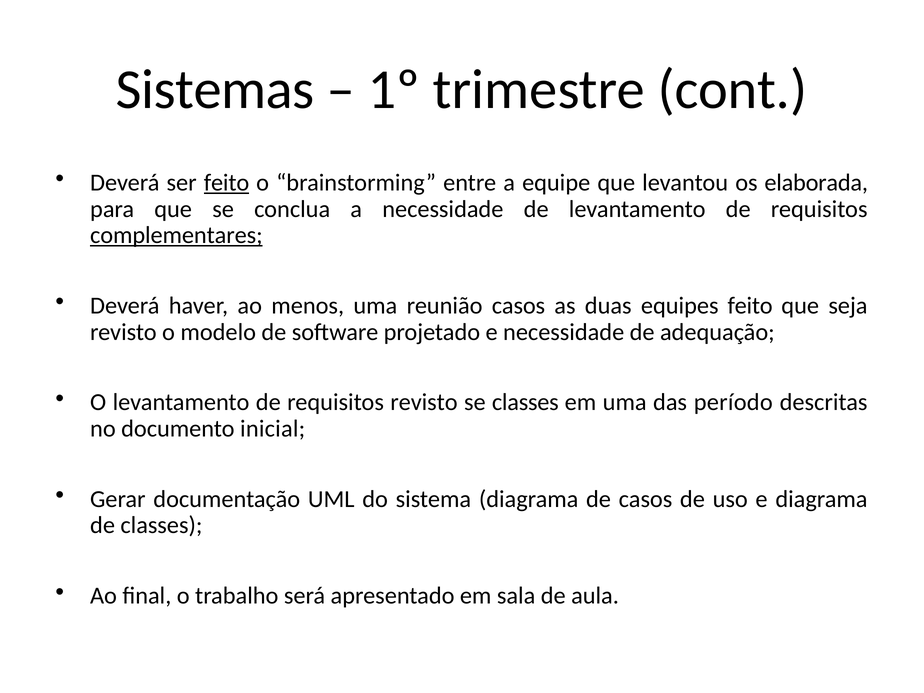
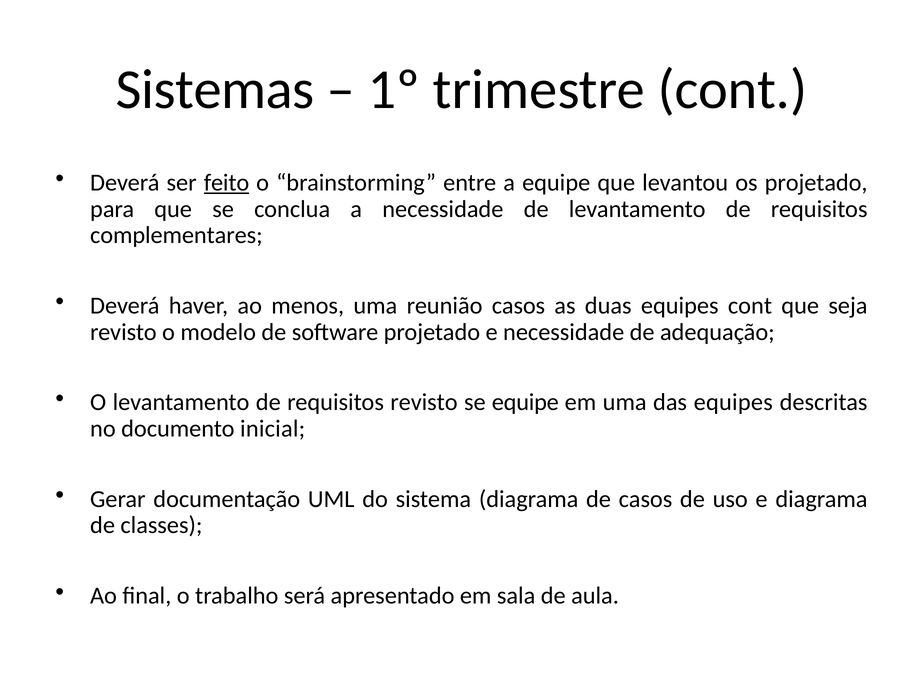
os elaborada: elaborada -> projetado (816, 183)
complementares underline: present -> none (176, 235)
equipes feito: feito -> cont (750, 306)
se classes: classes -> equipe (525, 402)
das período: período -> equipes (733, 402)
